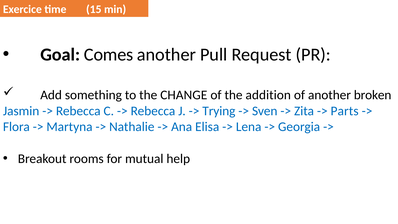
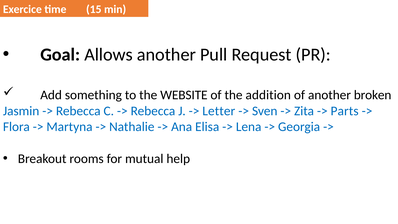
Comes: Comes -> Allows (109, 54)
CHANGE: CHANGE -> WEBSITE (184, 95)
Trying: Trying -> Letter (219, 111)
